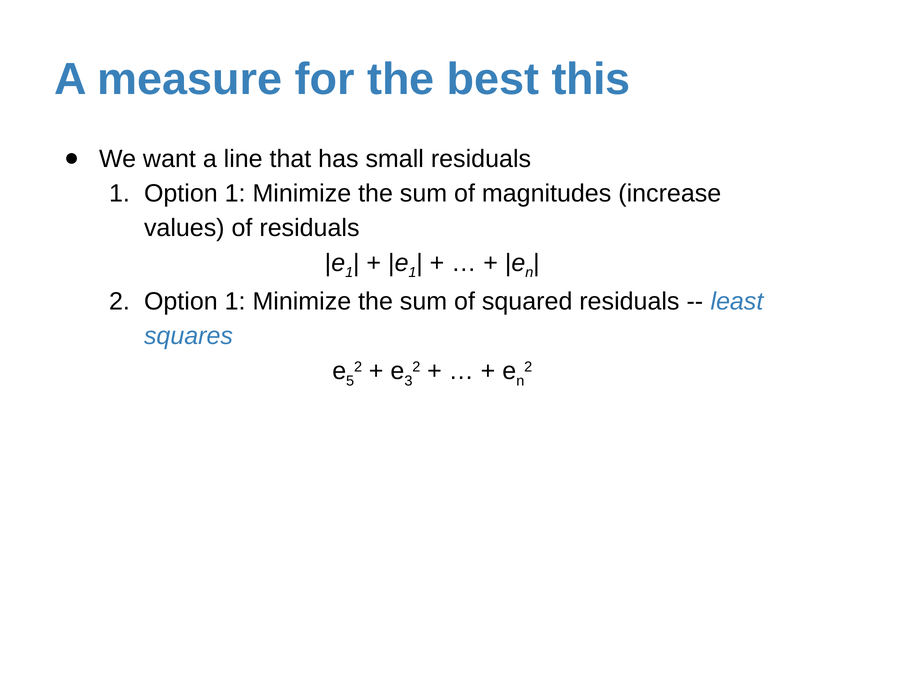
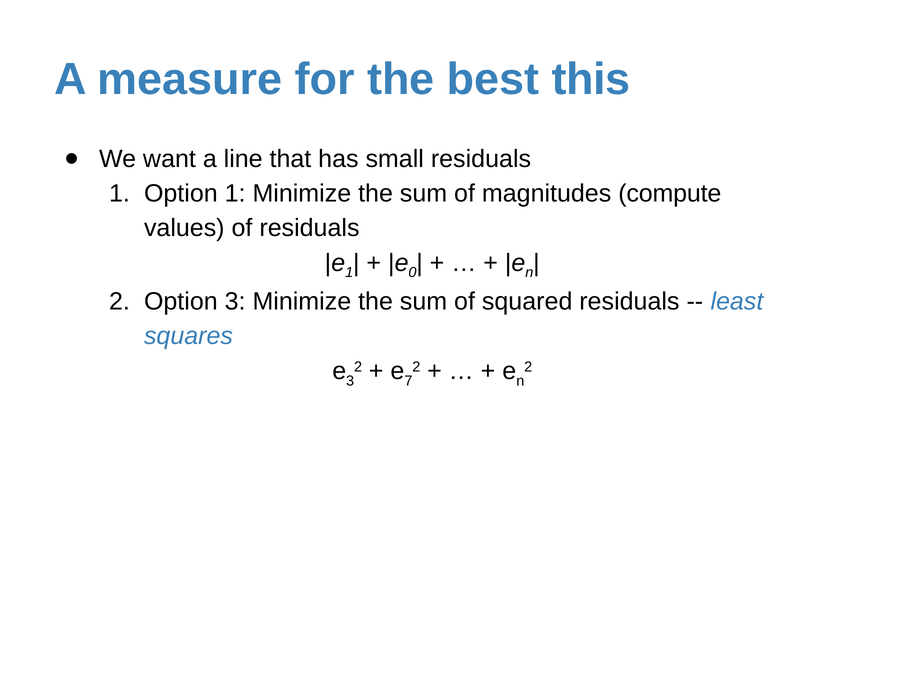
increase: increase -> compute (670, 193)
1: 1 -> 0 (412, 273)
2 Option 1: 1 -> 3 (235, 302)
5: 5 -> 3 (350, 381)
3: 3 -> 7 (408, 381)
